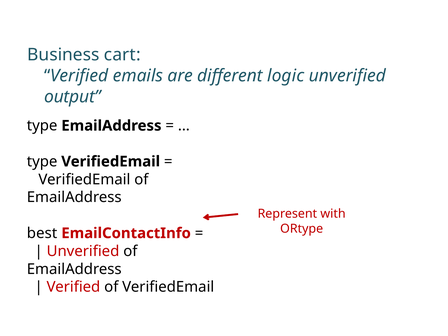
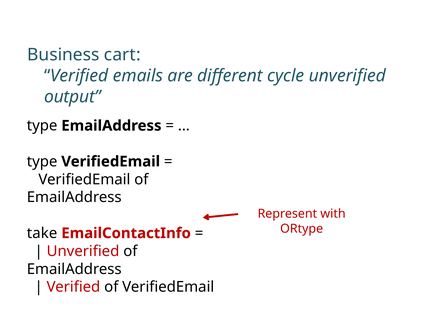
logic: logic -> cycle (286, 76)
best: best -> take (42, 233)
